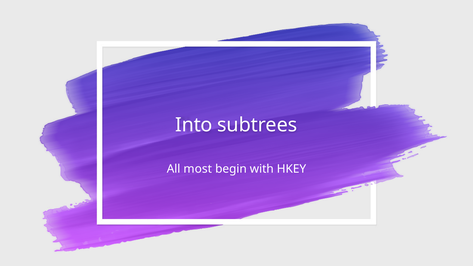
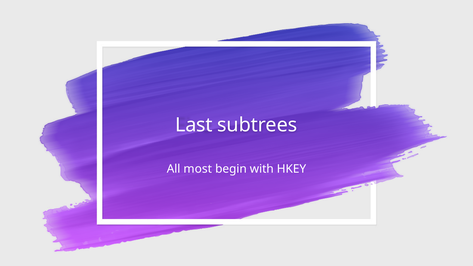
Into: Into -> Last (194, 125)
